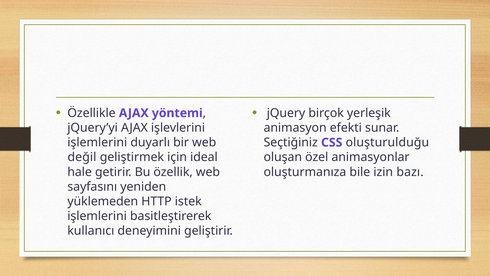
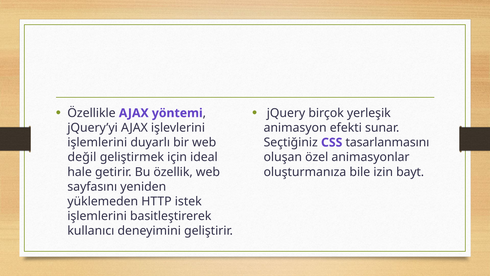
oluşturulduğu: oluşturulduğu -> tasarlanmasını (387, 142)
bazı: bazı -> bayt (410, 172)
